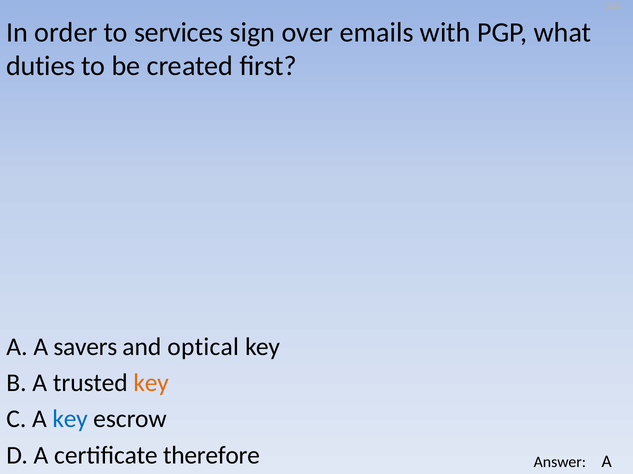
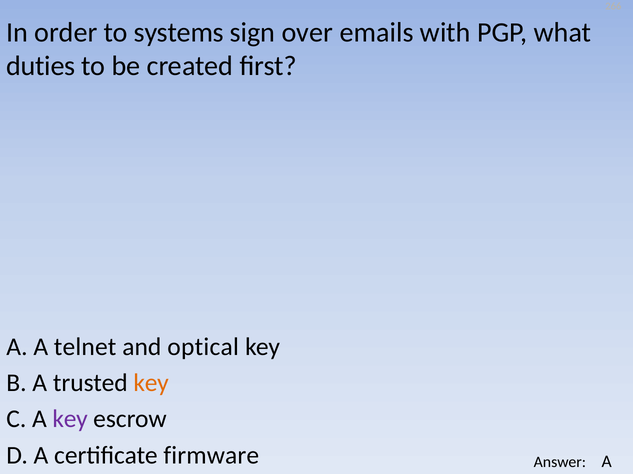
services: services -> systems (179, 33)
savers: savers -> telnet (85, 347)
key colour: blue -> purple (70, 420)
therefore: therefore -> firmware (211, 456)
